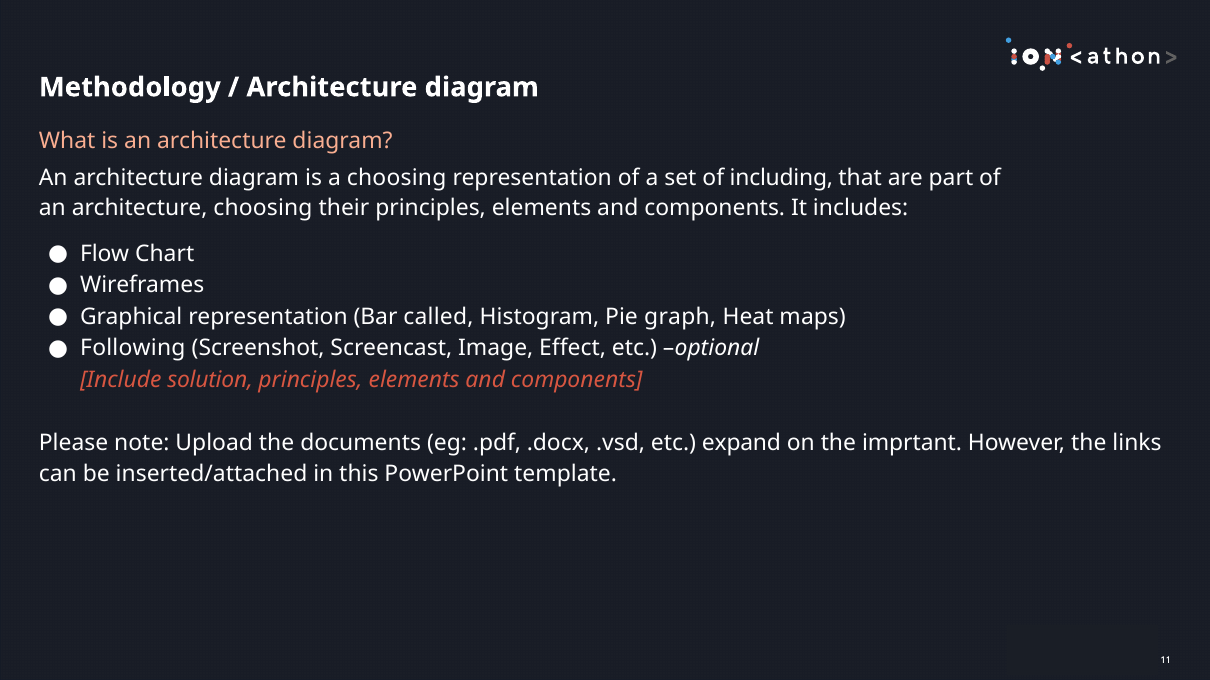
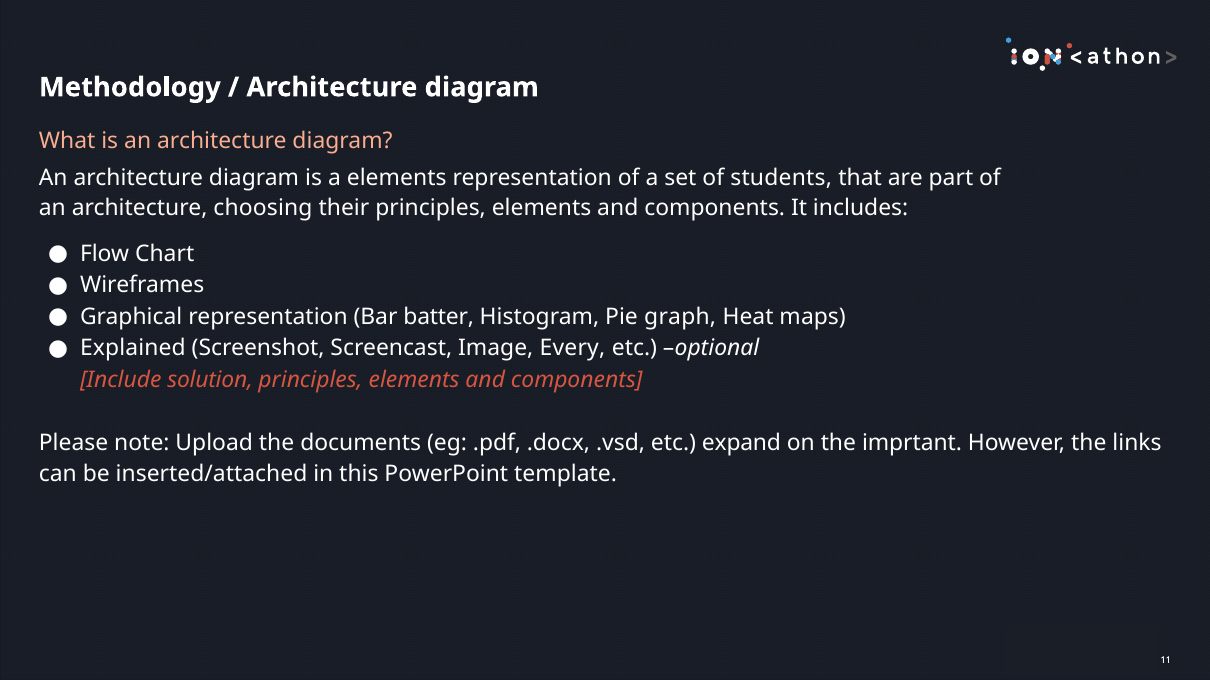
a choosing: choosing -> elements (397, 178)
including: including -> students (781, 178)
called: called -> batter (439, 317)
Following: Following -> Explained (133, 348)
Effect: Effect -> Every (572, 348)
